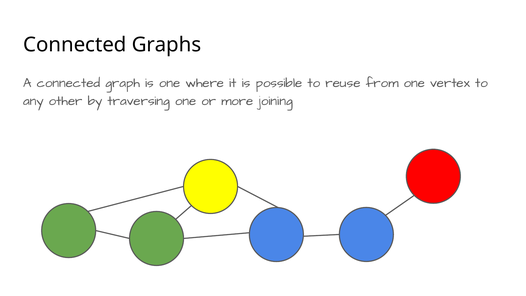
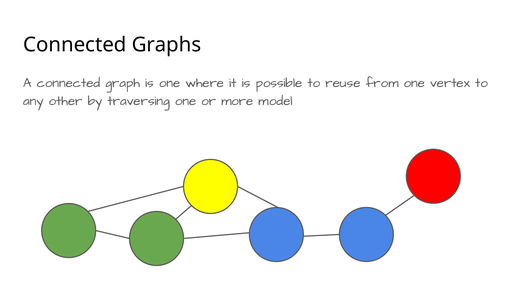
joining: joining -> model (276, 101)
